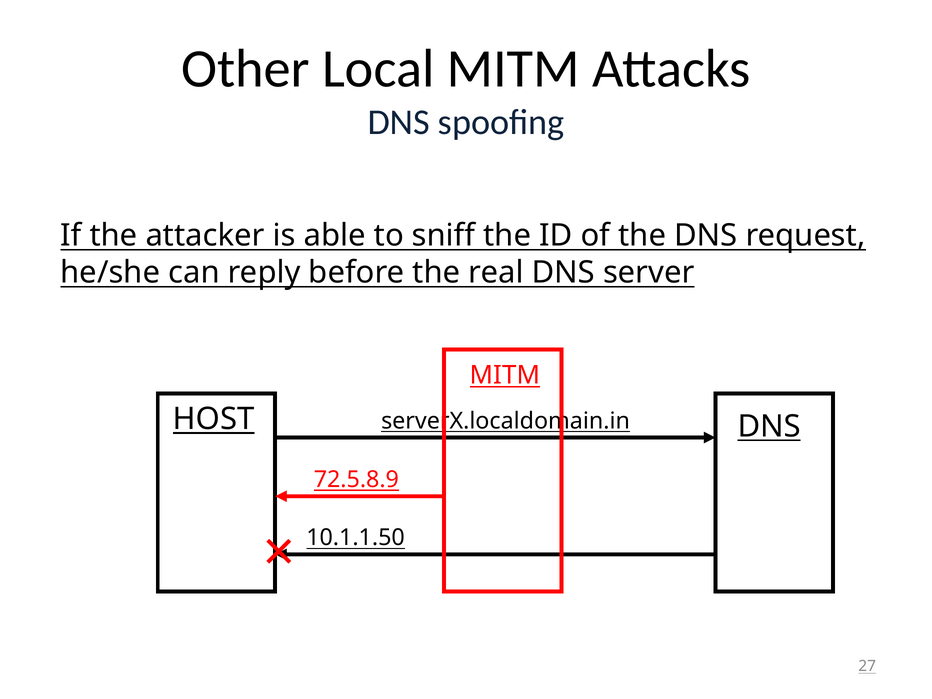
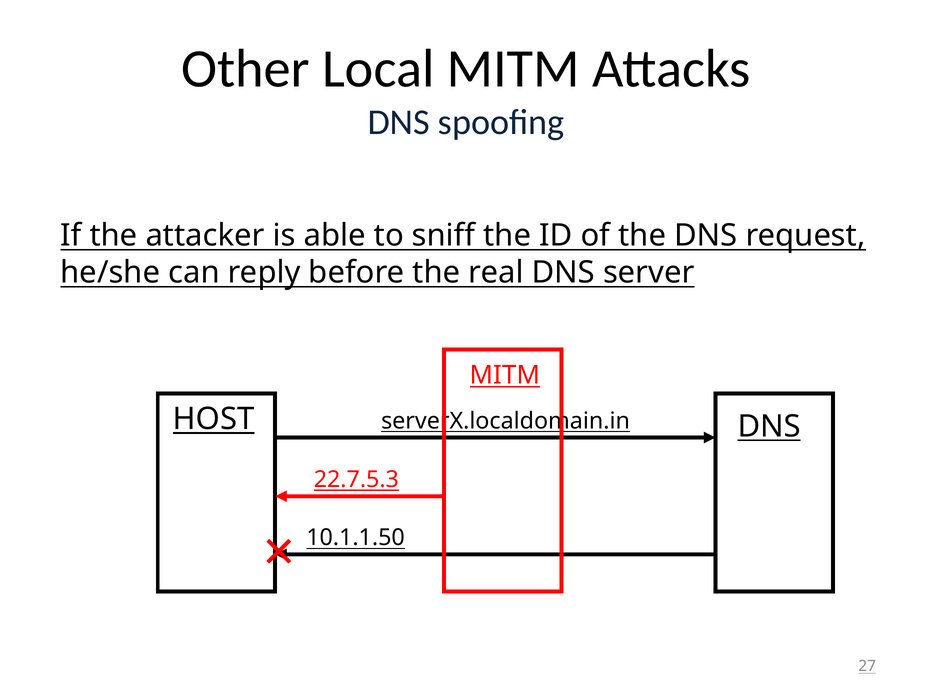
72.5.8.9: 72.5.8.9 -> 22.7.5.3 (356, 480)
